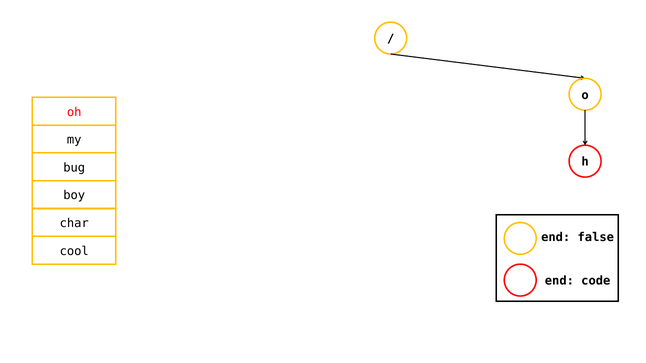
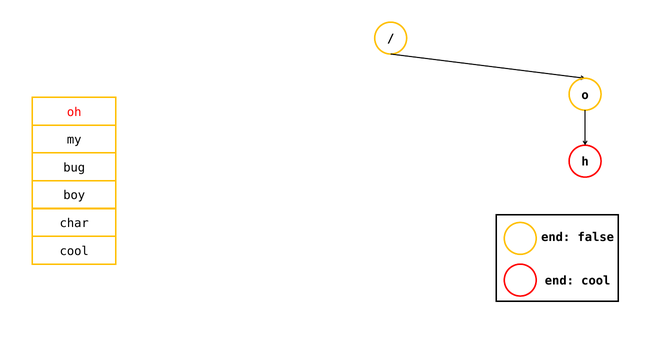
end code: code -> cool (596, 281)
